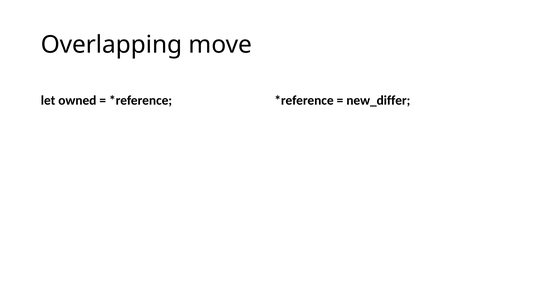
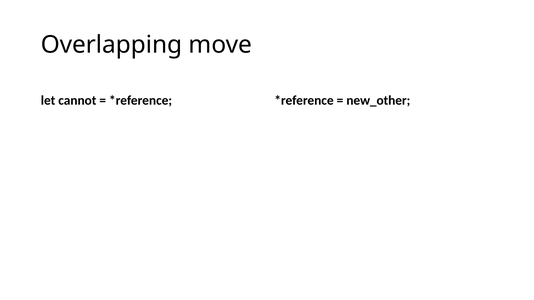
owned: owned -> cannot (77, 100)
new_differ: new_differ -> new_other (378, 100)
